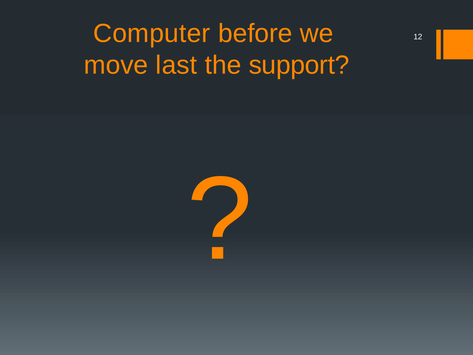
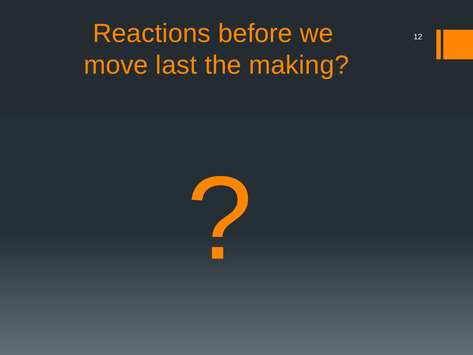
Computer: Computer -> Reactions (152, 34)
support: support -> making (299, 65)
